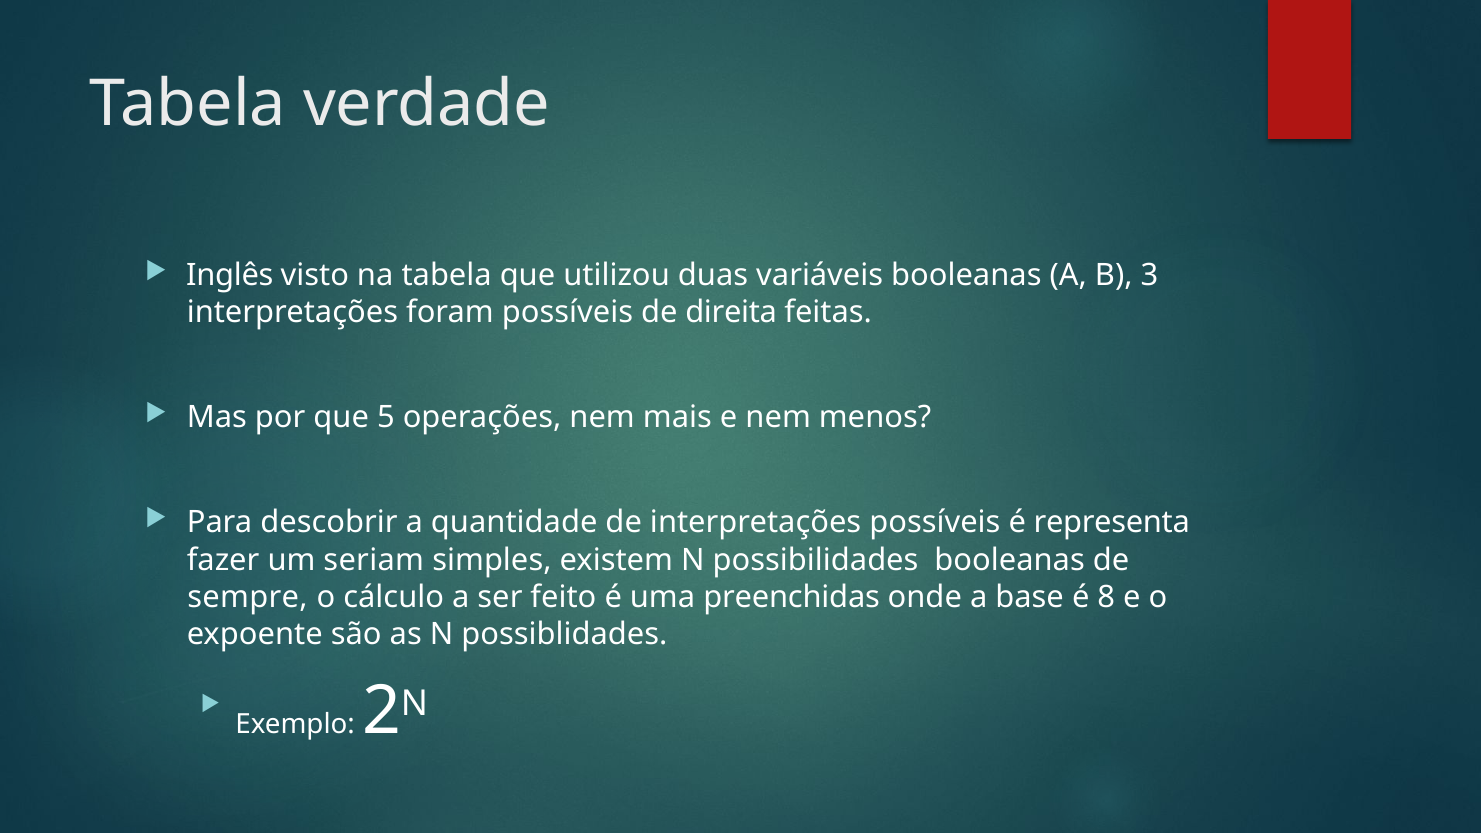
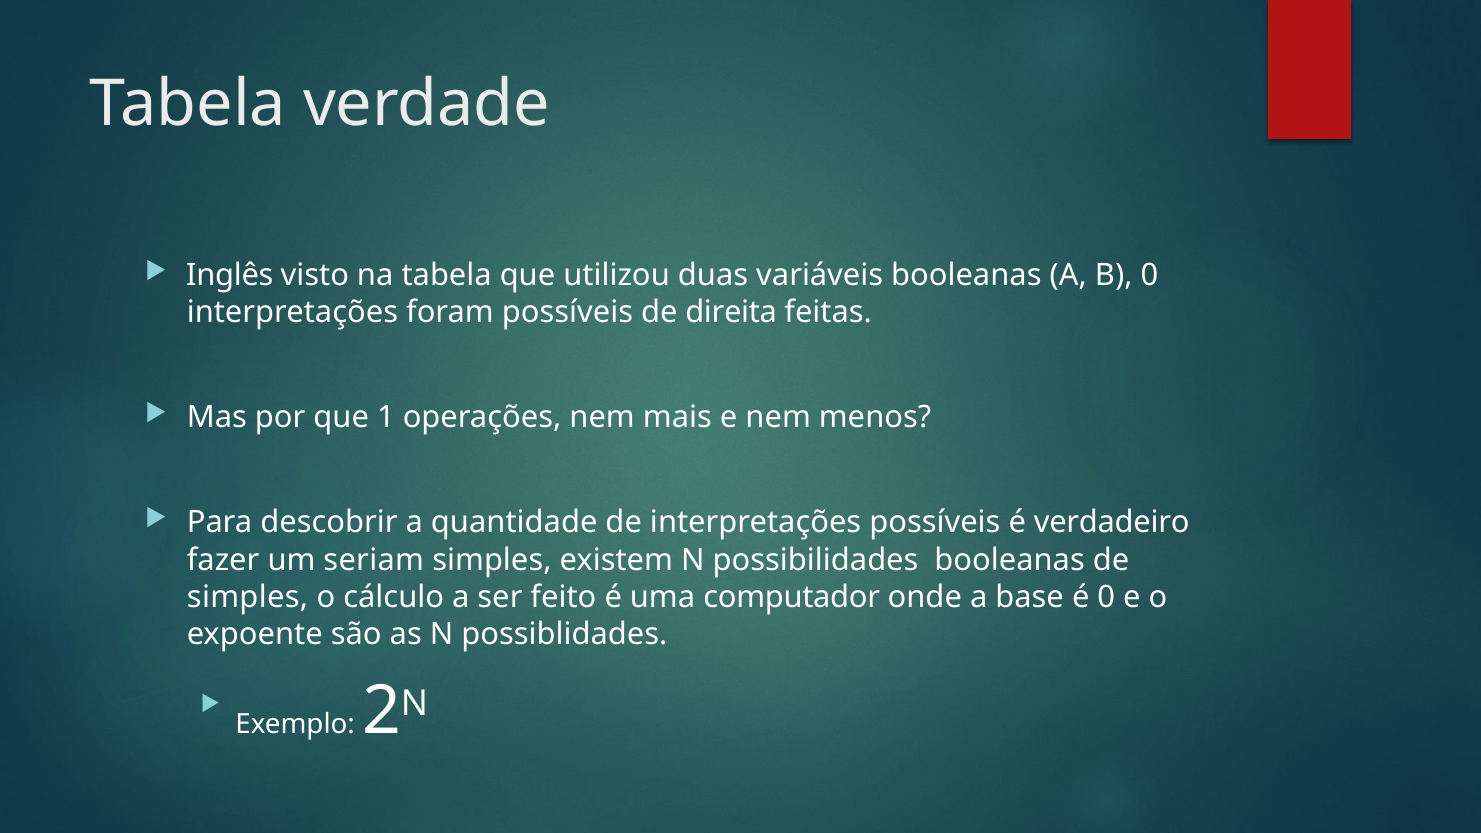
B 3: 3 -> 0 (1149, 276)
5: 5 -> 1 (386, 418)
representa: representa -> verdadeiro (1112, 523)
sempre: sempre -> simples (248, 597)
preenchidas: preenchidas -> computador (792, 597)
é 8: 8 -> 0 (1106, 597)
